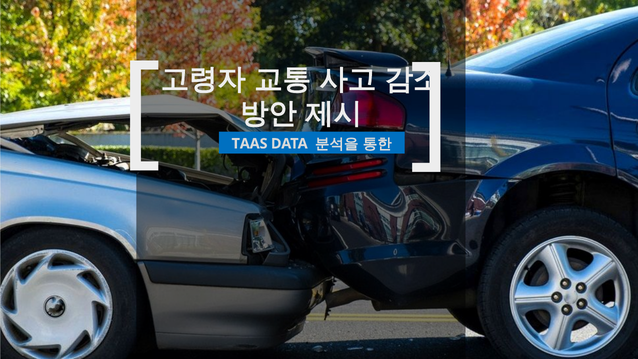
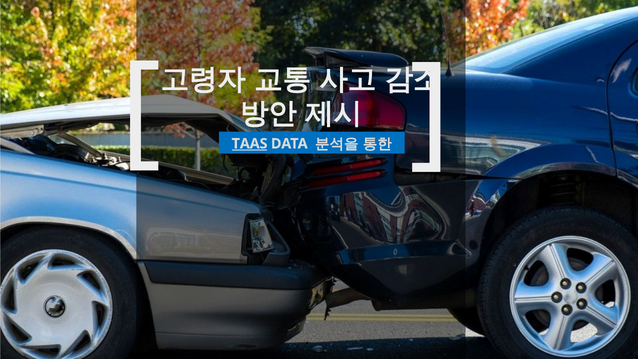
TAAS underline: none -> present (250, 144)
